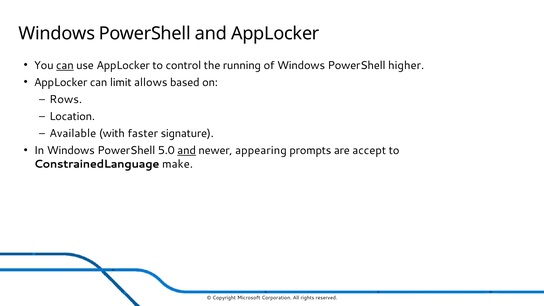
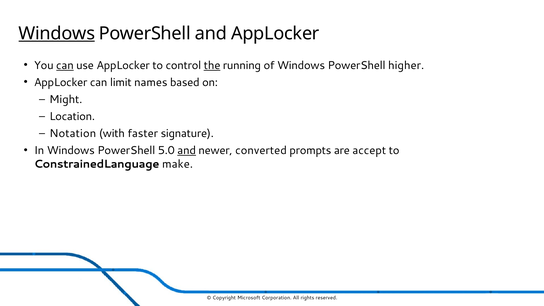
Windows underline: none -> present (57, 33)
the underline: none -> present (212, 65)
allows: allows -> names (151, 82)
Rows: Rows -> Might (66, 99)
Available: Available -> Notation (73, 133)
appearing: appearing -> converted (261, 150)
